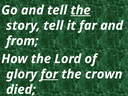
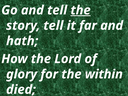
from: from -> hath (22, 41)
for underline: present -> none (49, 74)
crown: crown -> within (104, 74)
